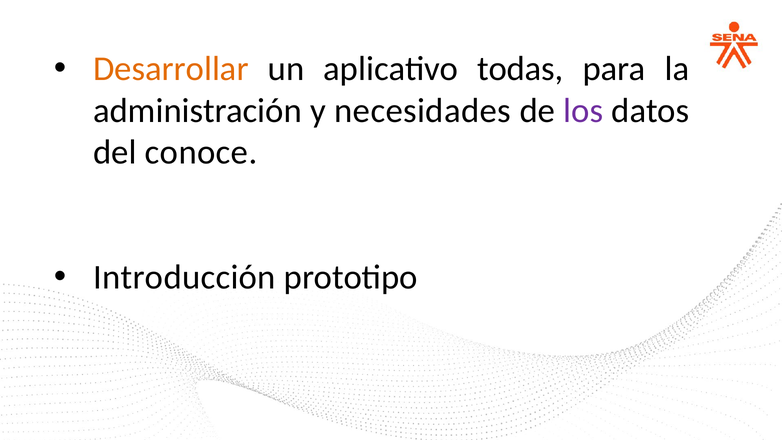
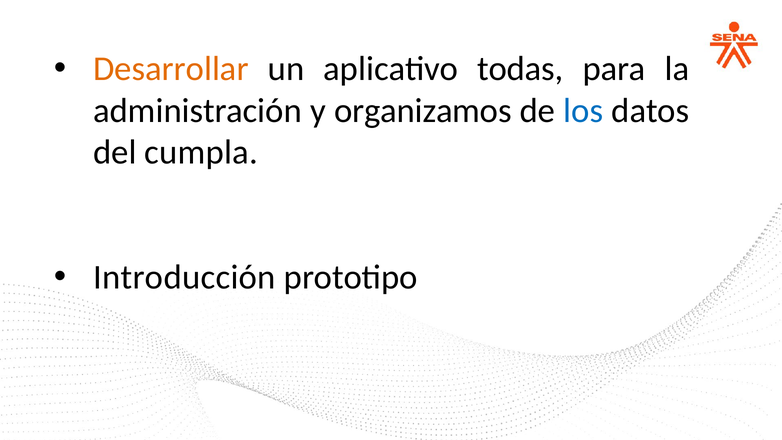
necesidades: necesidades -> organizamos (423, 111)
los colour: purple -> blue (583, 111)
conoce: conoce -> cumpla (201, 152)
